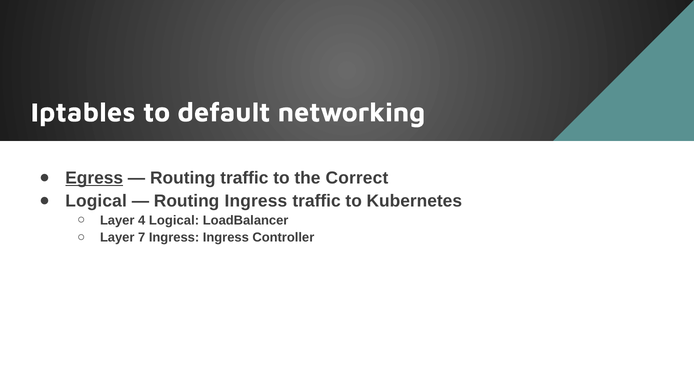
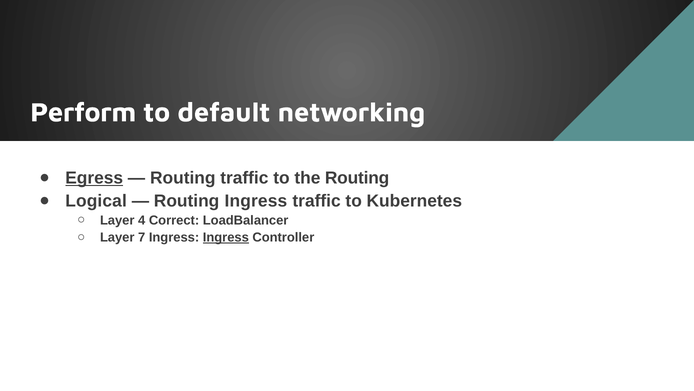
Iptables: Iptables -> Perform (83, 112)
the Correct: Correct -> Routing (357, 178)
4 Logical: Logical -> Correct (174, 220)
Ingress underline: none -> present (226, 237)
